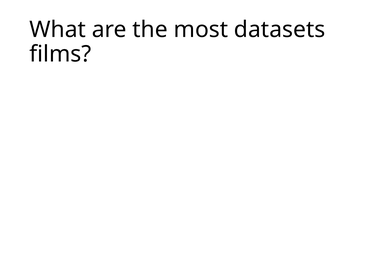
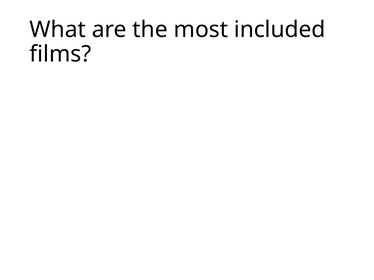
datasets: datasets -> included (280, 30)
